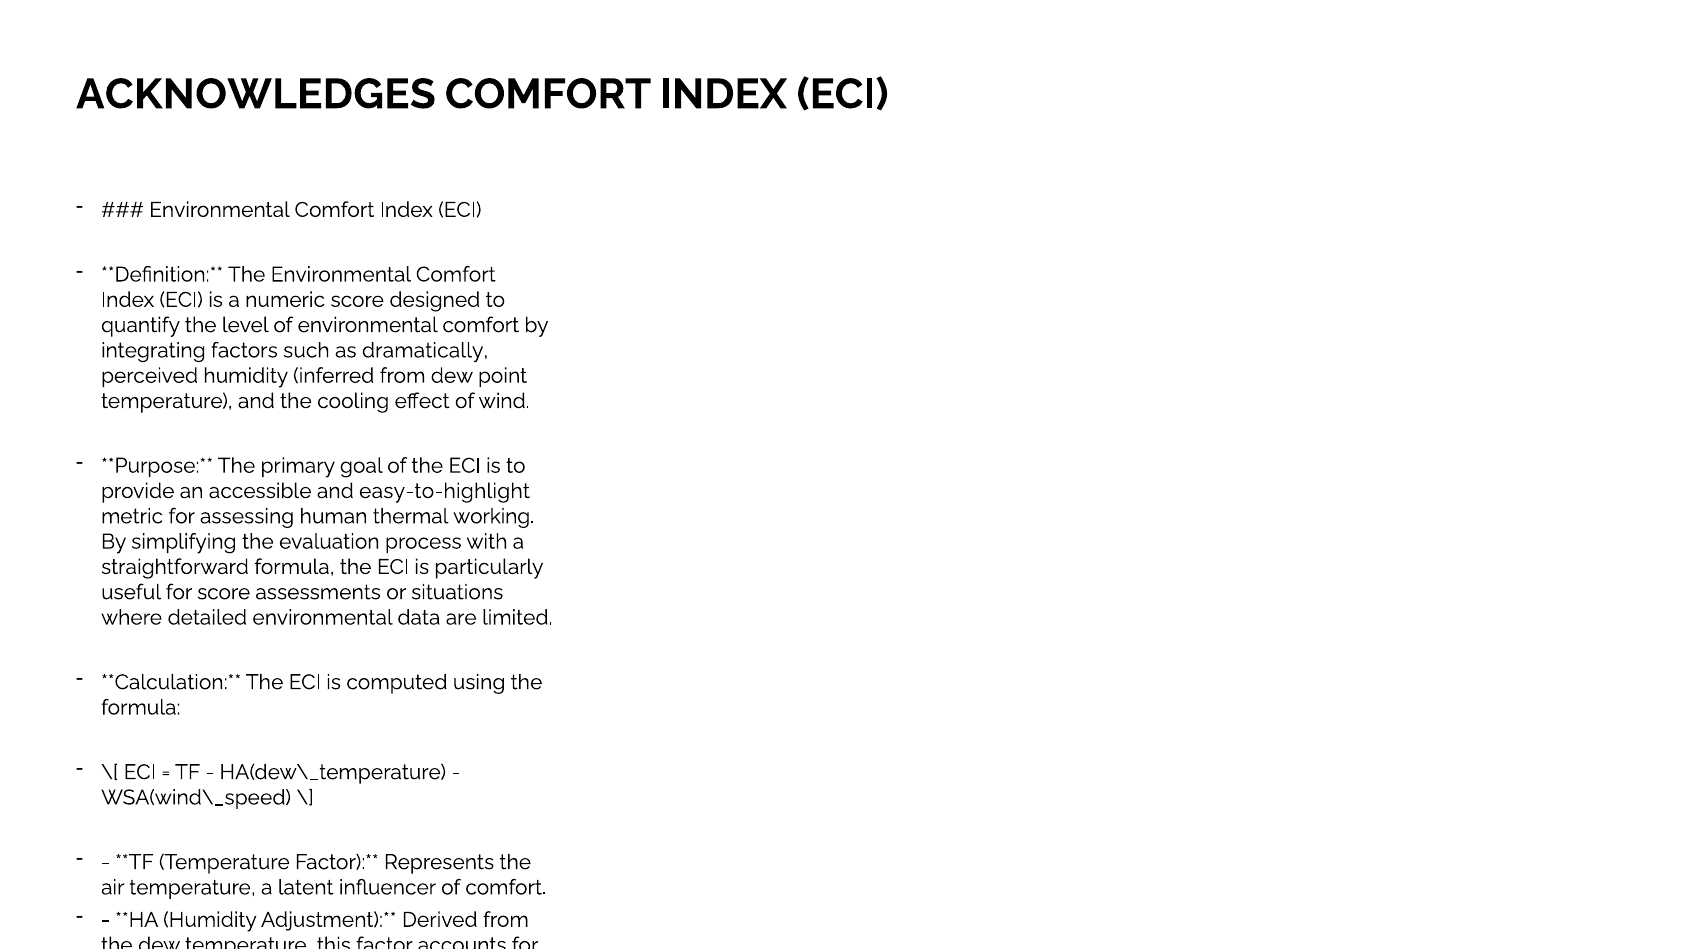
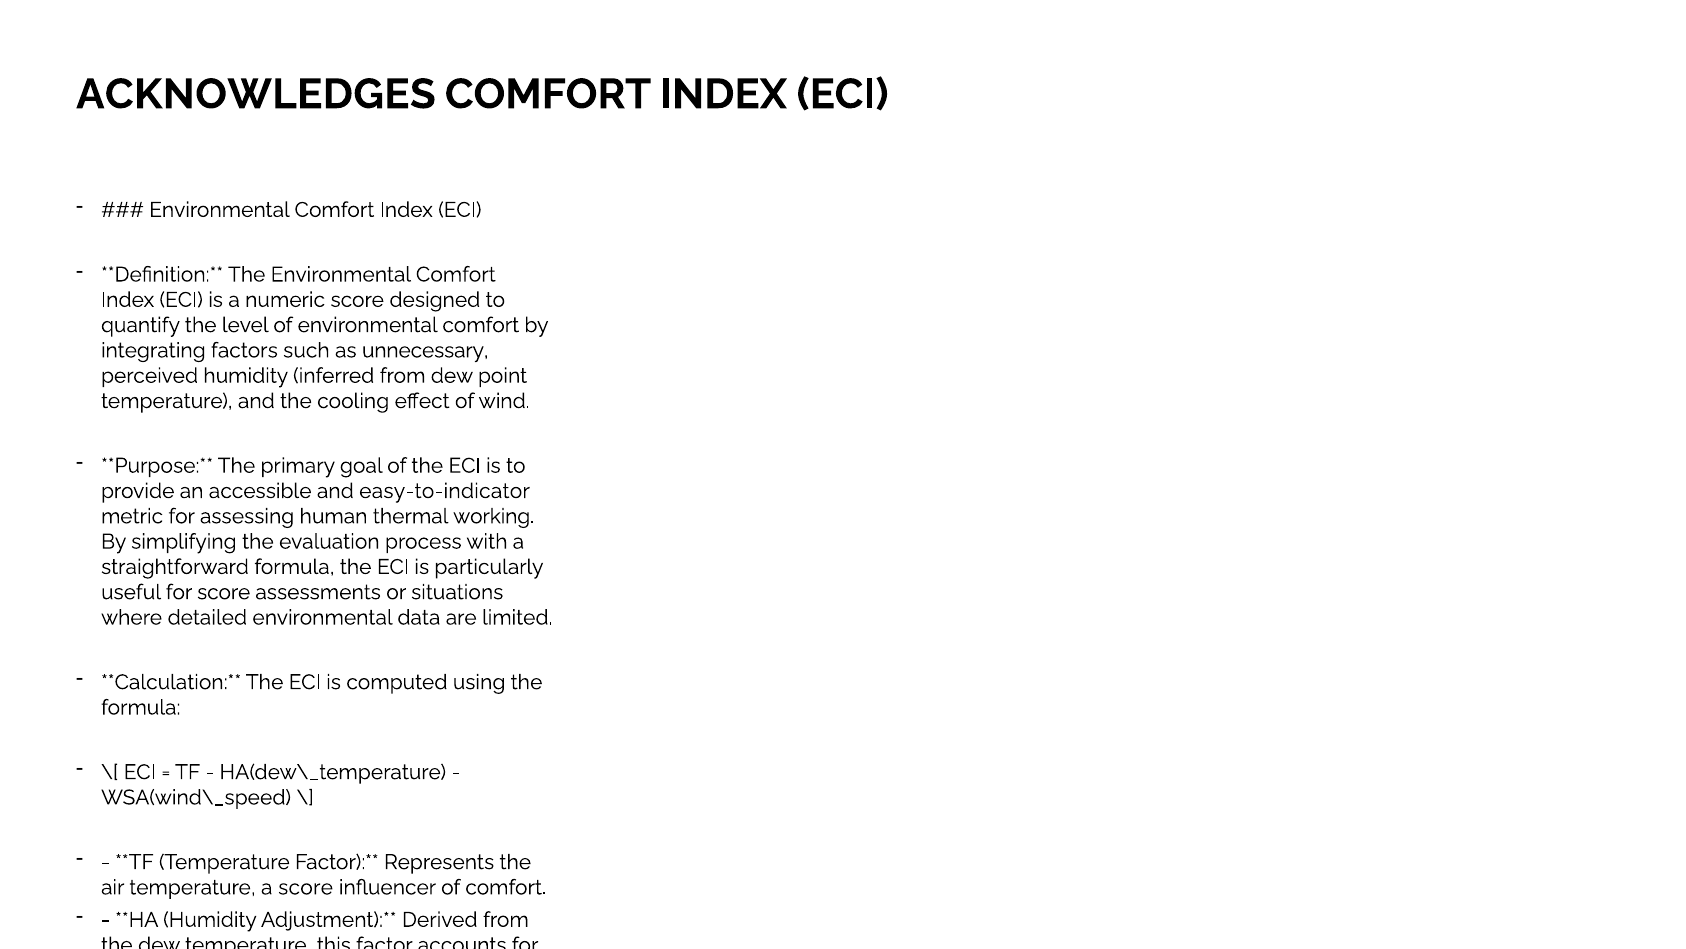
dramatically: dramatically -> unnecessary (425, 350)
easy-to-highlight: easy-to-highlight -> easy-to-indicator (445, 491)
a latent: latent -> score (306, 887)
